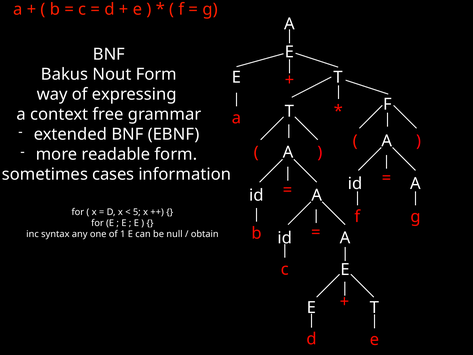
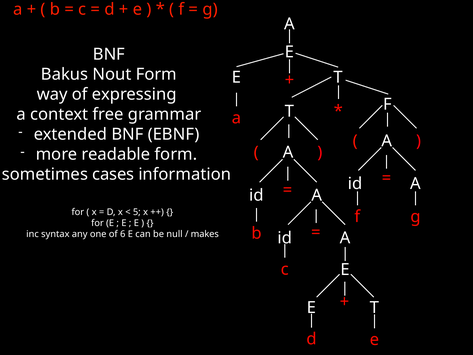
1: 1 -> 6 (123, 234)
obtain: obtain -> makes (205, 234)
